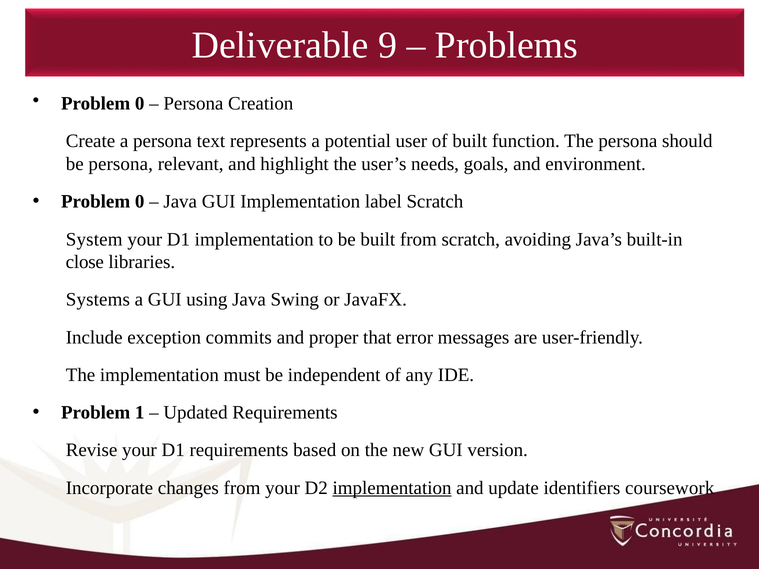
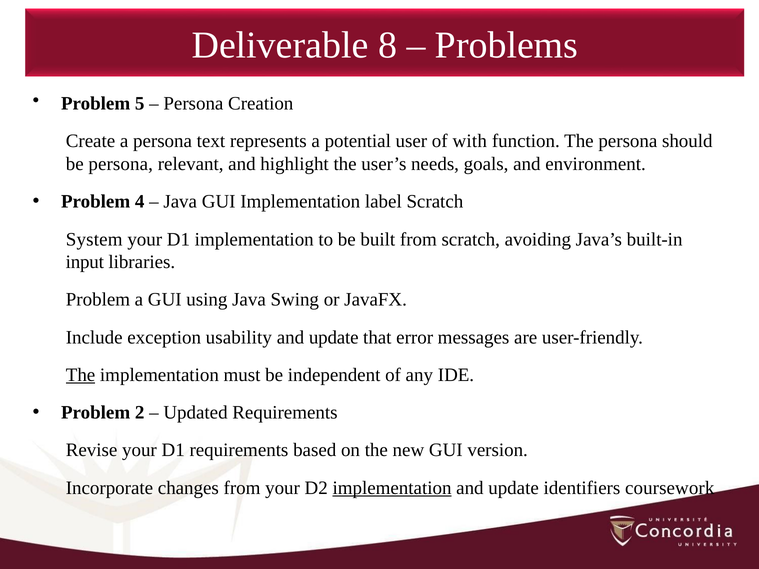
9: 9 -> 8 (388, 45)
0: 0 -> 5 (140, 104)
of built: built -> with (470, 141)
0: 0 -> 4 (140, 202)
close: close -> input (85, 262)
Systems: Systems -> Problem (98, 300)
commits: commits -> usability (239, 337)
proper: proper -> update (334, 337)
The underline: none -> present (81, 375)
1: 1 -> 2 (140, 413)
